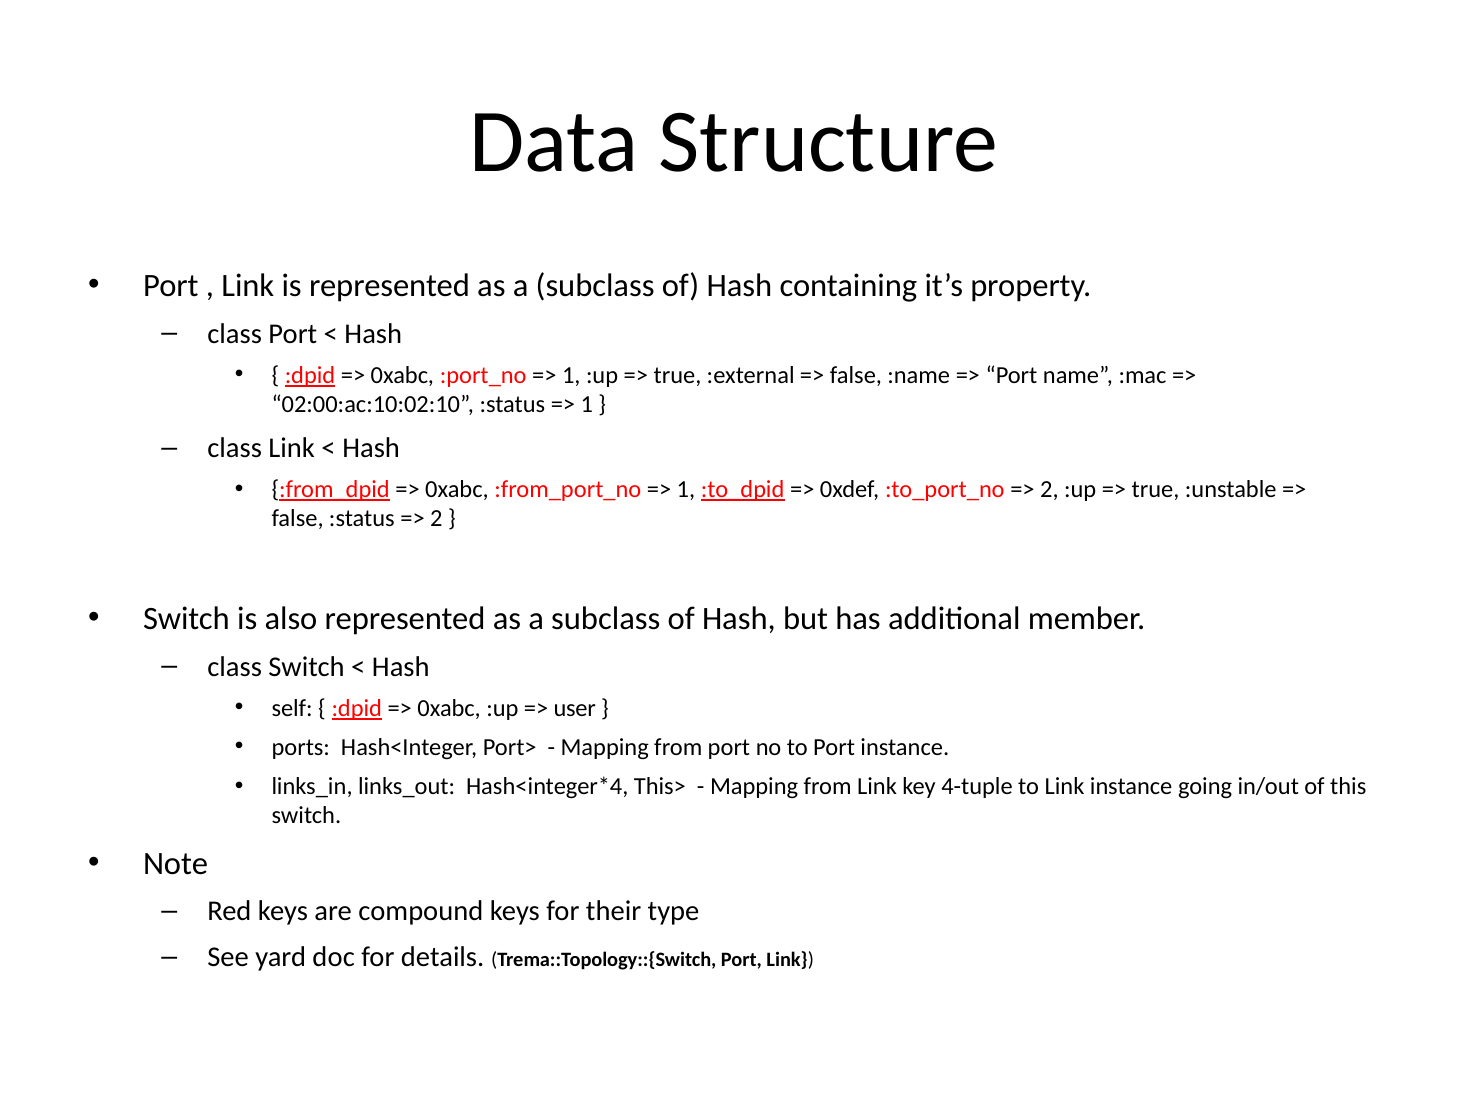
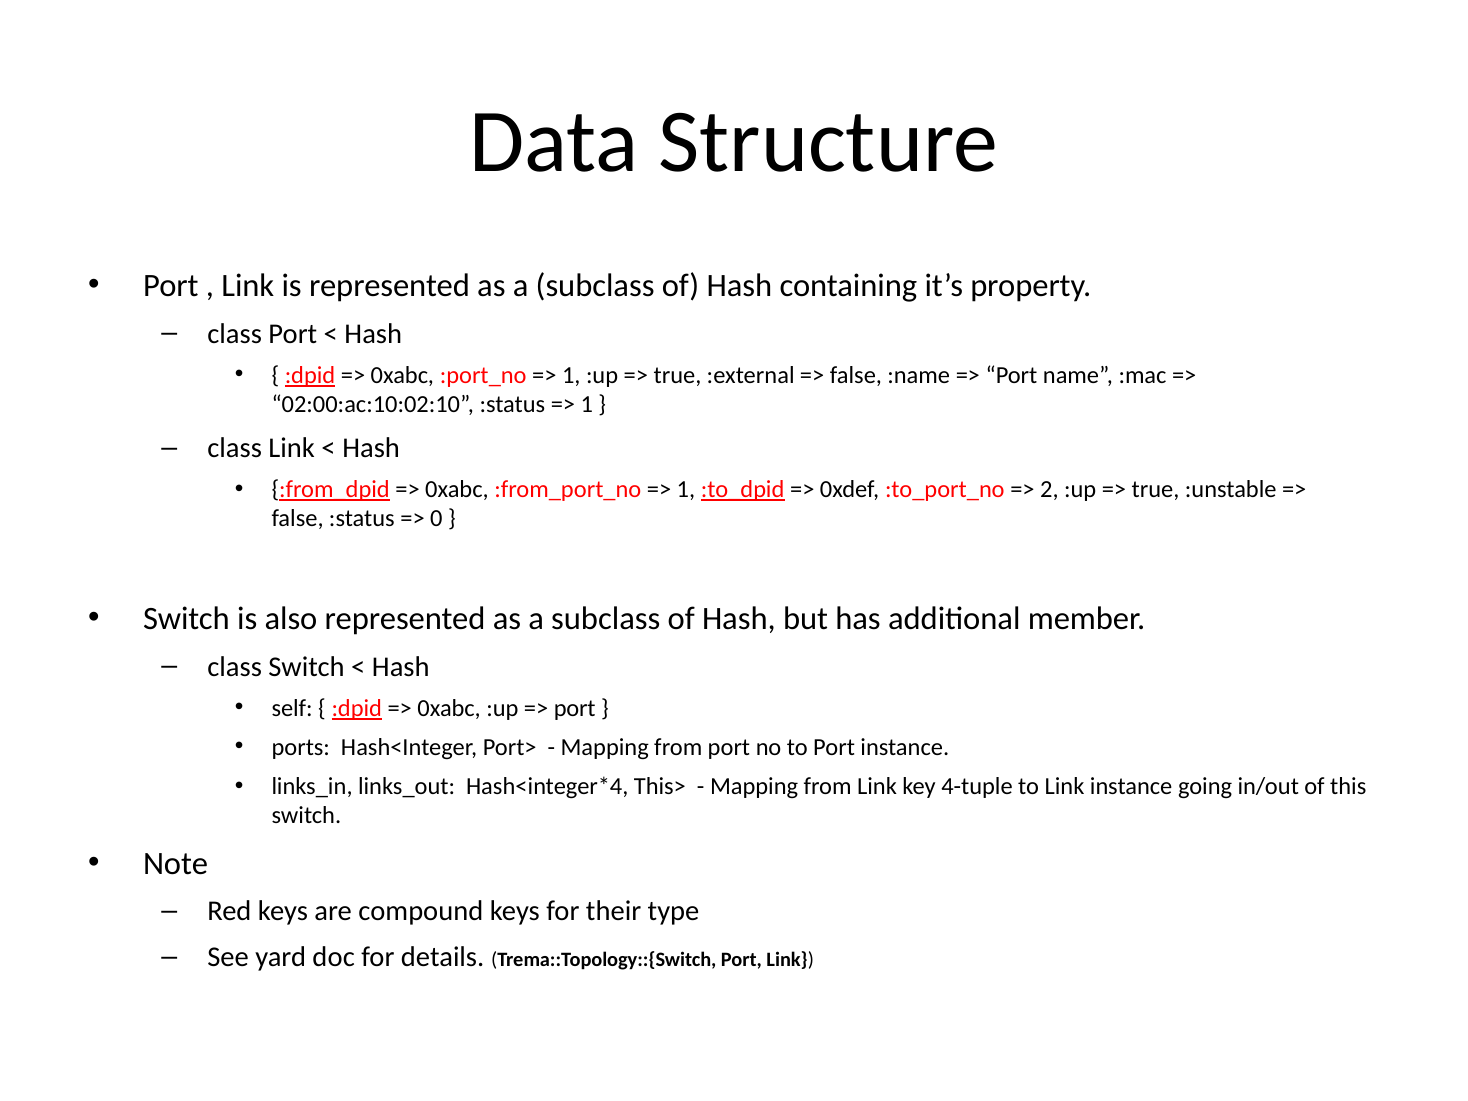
2: 2 -> 0 (436, 519)
user: user -> port (575, 708)
